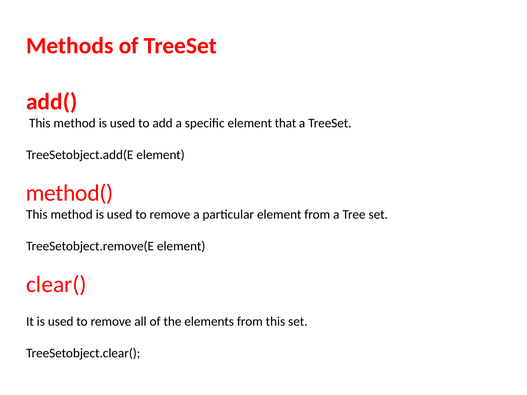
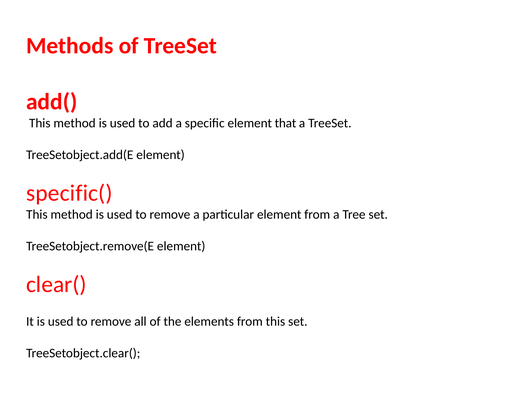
method(: method( -> specific( (69, 193)
